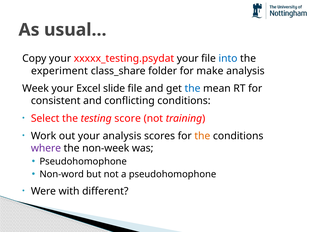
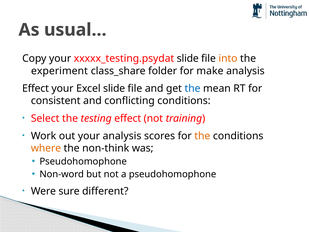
xxxxx_testing.psydat your: your -> slide (188, 58)
into colour: blue -> orange (228, 58)
Week: Week -> Effect (36, 88)
testing score: score -> effect (128, 118)
where colour: purple -> orange (46, 148)
non-week: non-week -> non-think (106, 148)
with: with -> sure (69, 191)
